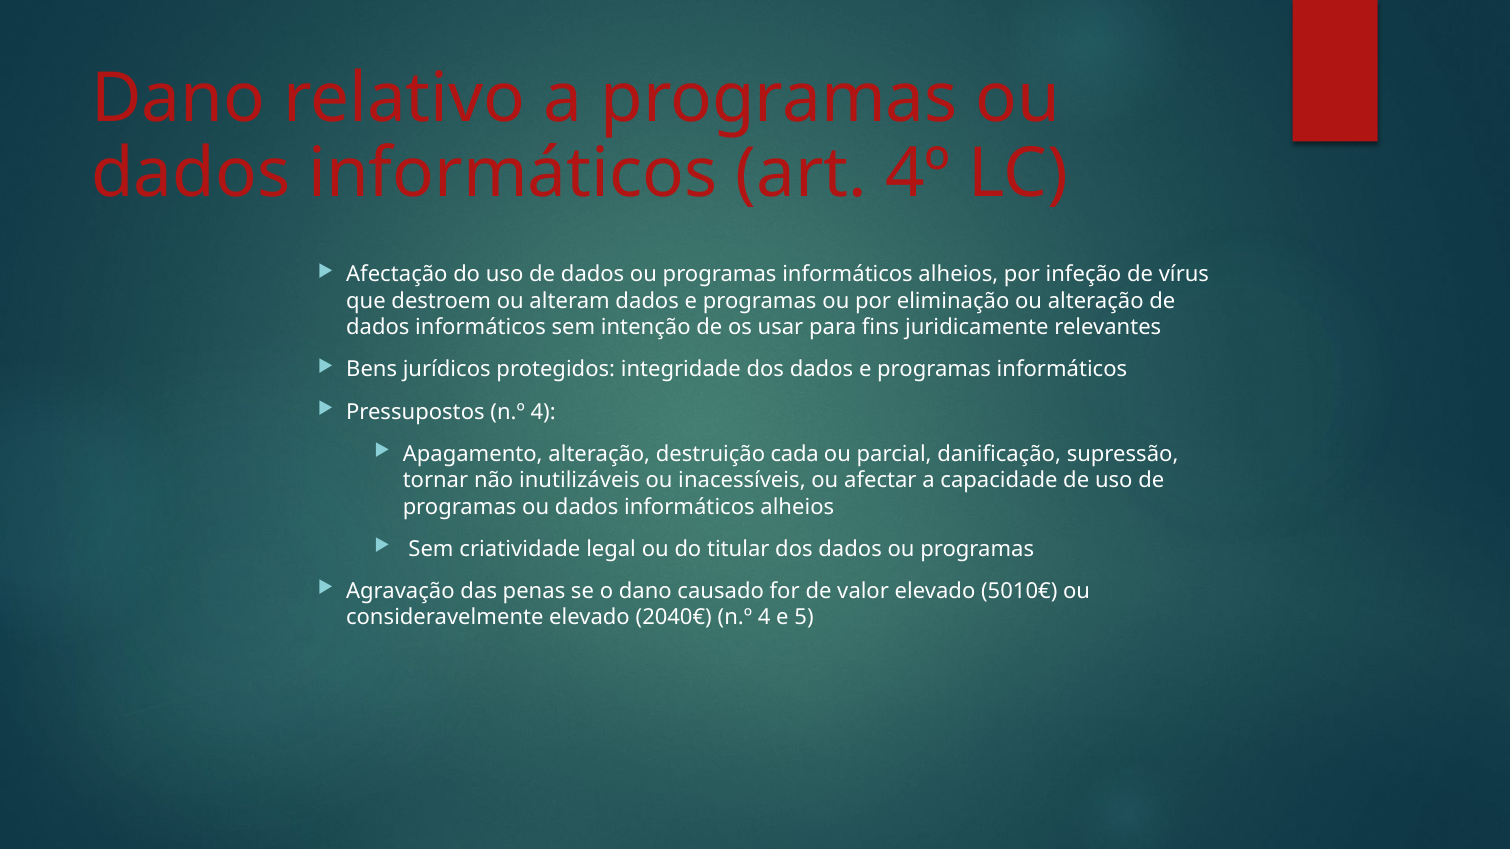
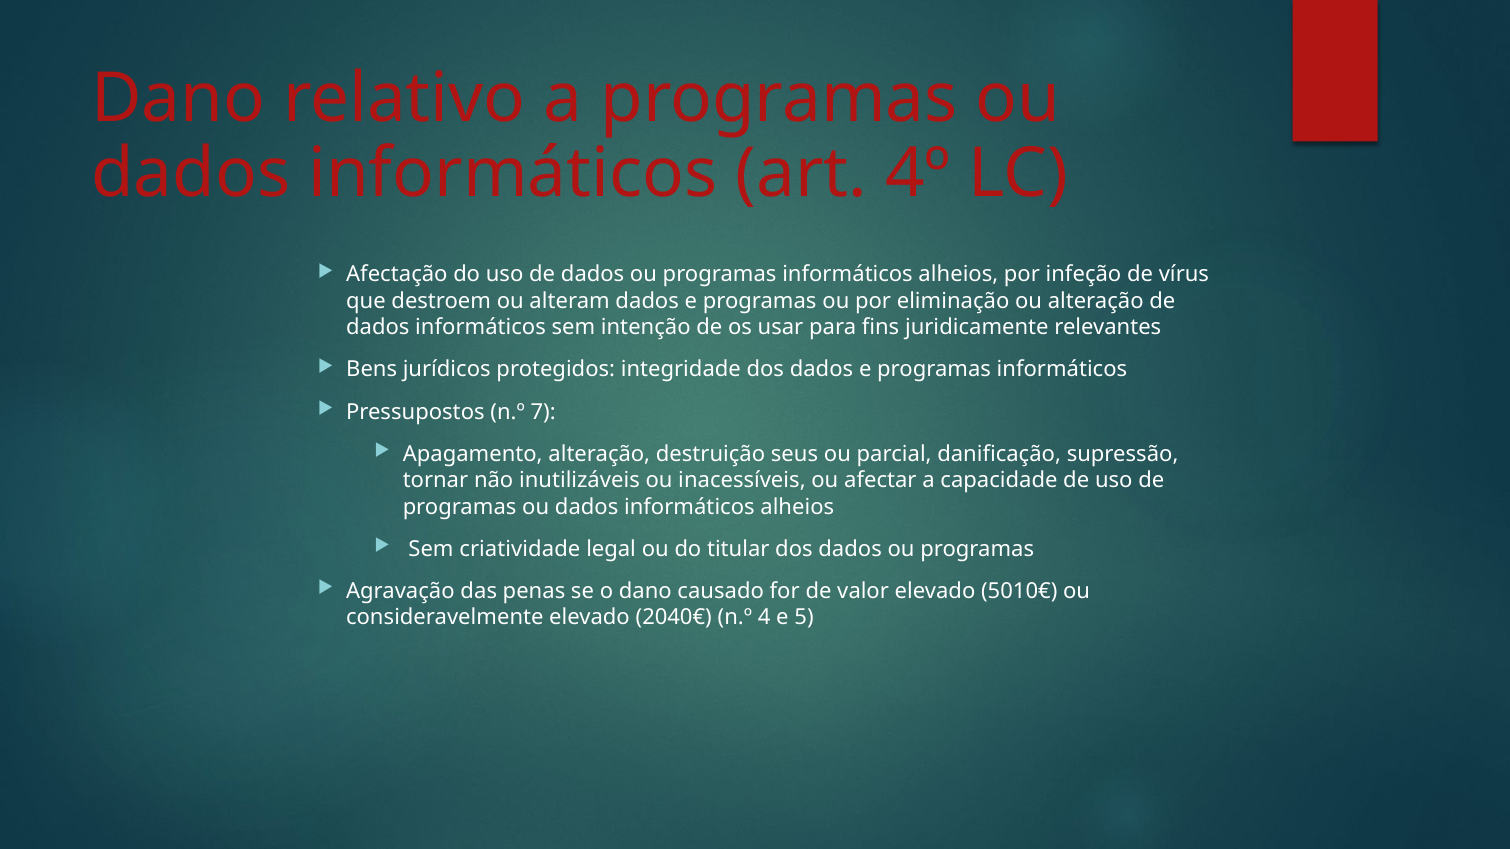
Pressupostos n.º 4: 4 -> 7 (543, 412)
cada: cada -> seus (795, 454)
